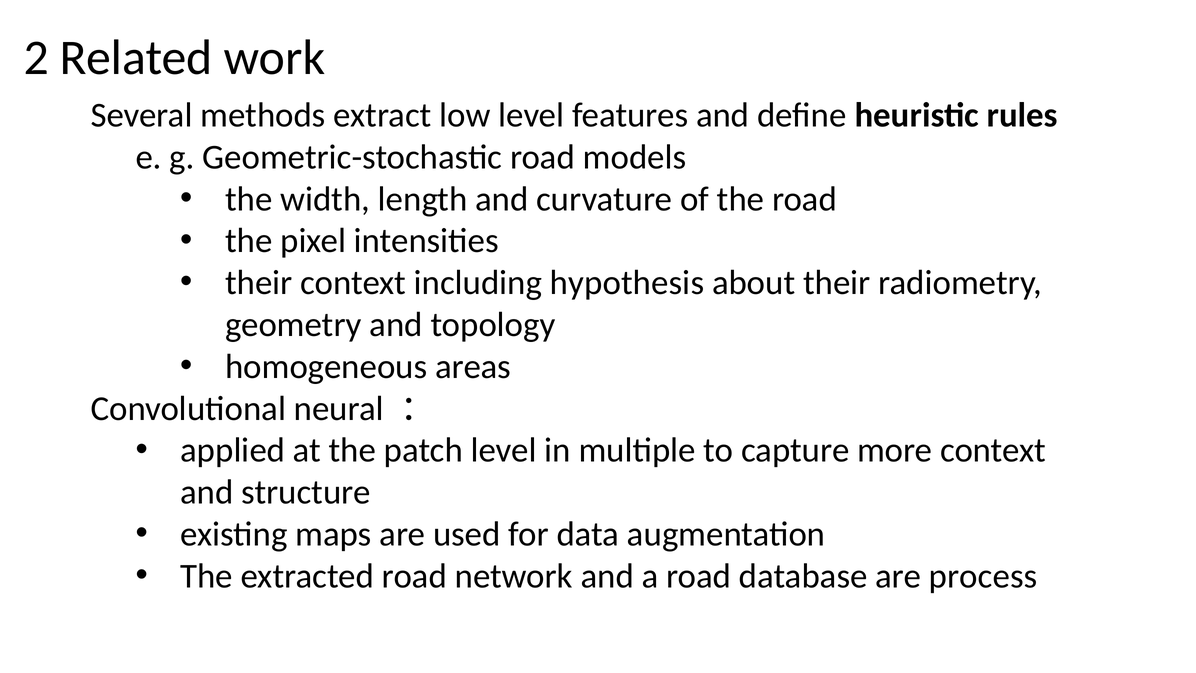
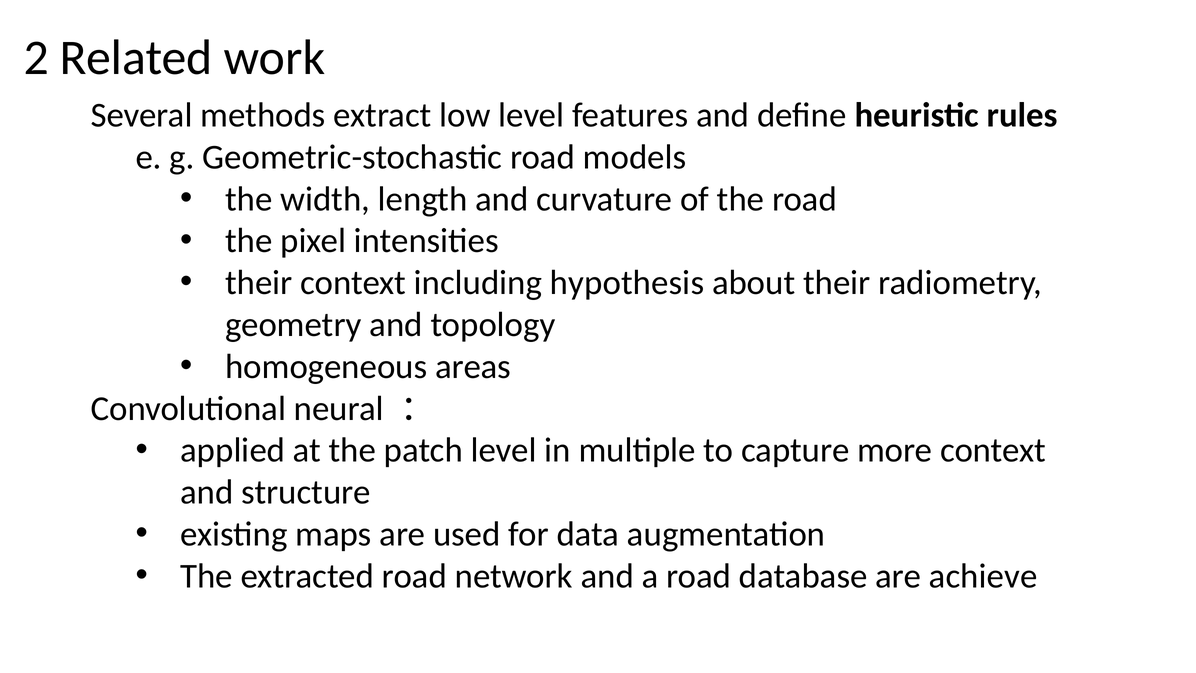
process: process -> achieve (983, 576)
